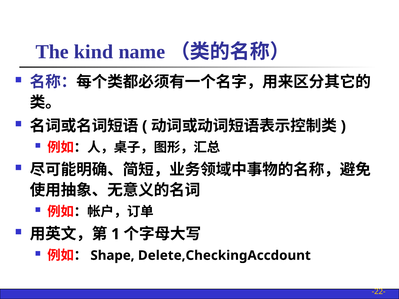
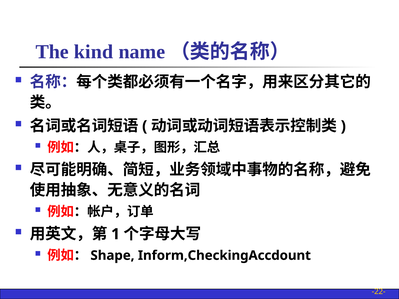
Delete,CheckingAccdount: Delete,CheckingAccdount -> Inform,CheckingAccdount (224, 256)
